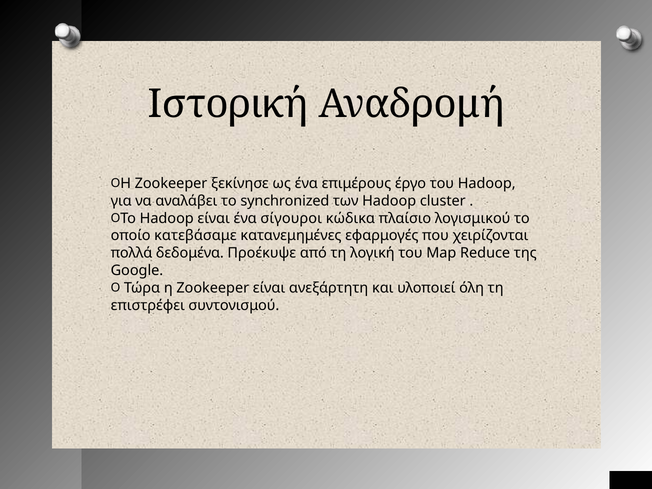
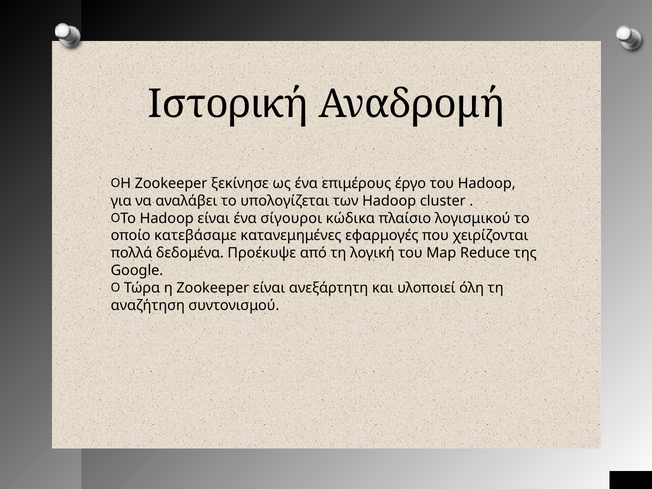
synchronized: synchronized -> υπολογίζεται (285, 201)
επιστρέφει: επιστρέφει -> αναζήτηση (148, 305)
